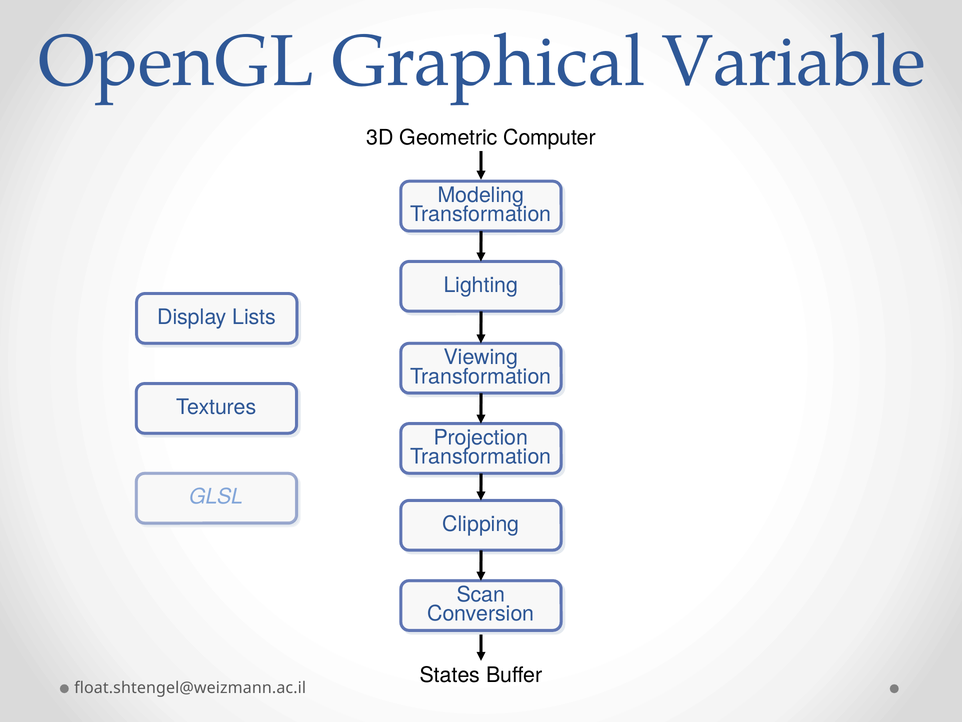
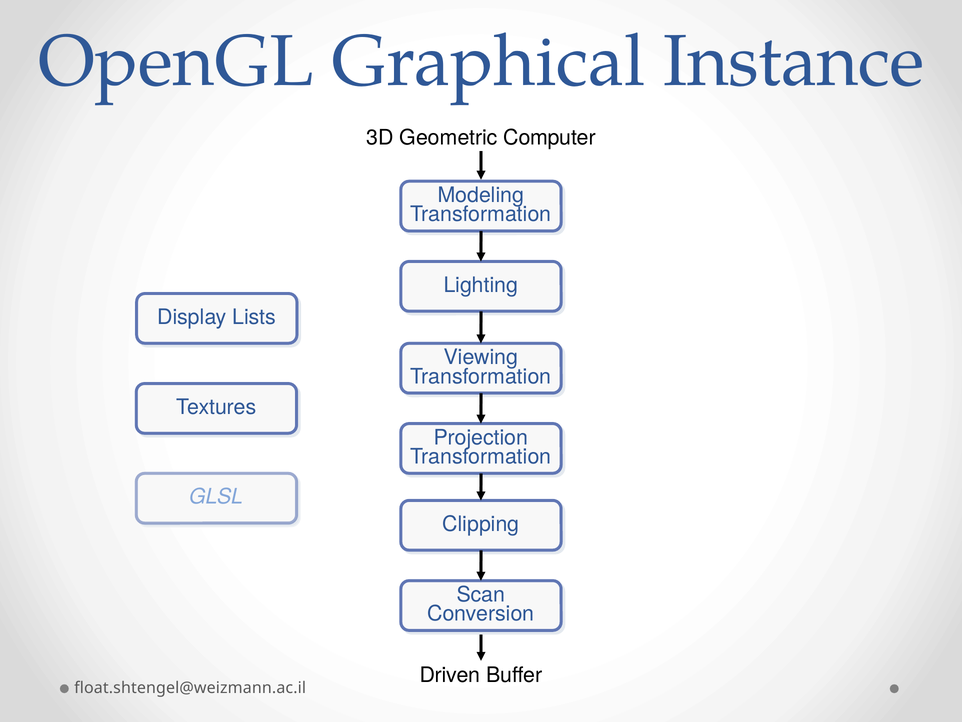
Variable: Variable -> Instance (794, 61)
States: States -> Driven (450, 675)
